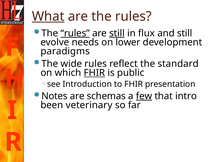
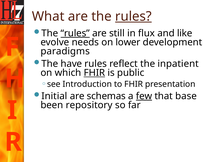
What underline: present -> none (48, 16)
rules underline: none -> present (133, 16)
still underline: present -> none (117, 33)
and still: still -> like (185, 33)
wide: wide -> have (71, 64)
standard: standard -> inpatient (178, 64)
Notes: Notes -> Initial (54, 96)
intro: intro -> base (186, 96)
veterinary: veterinary -> repository (89, 105)
